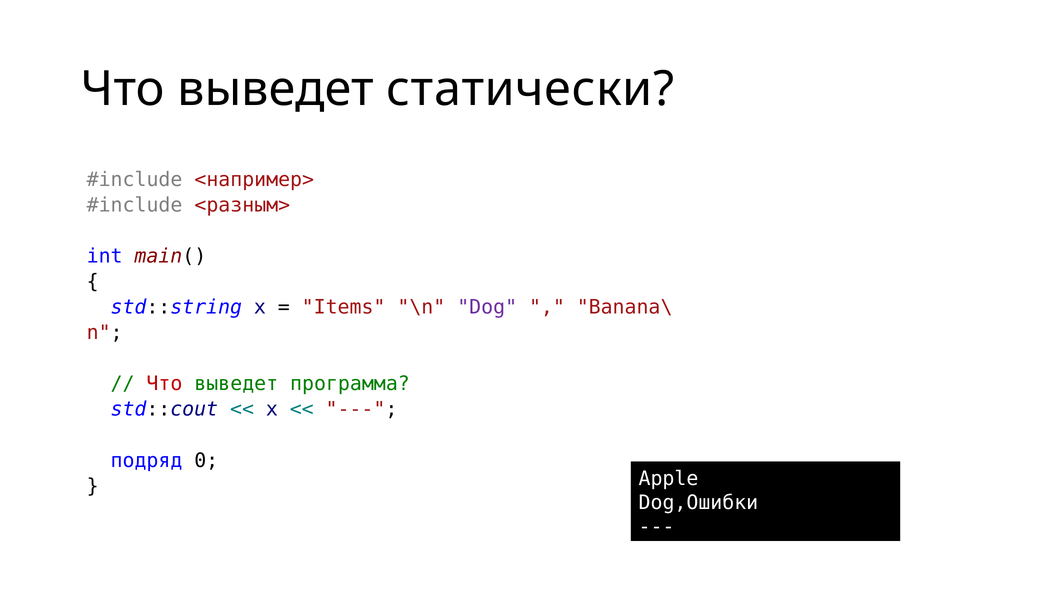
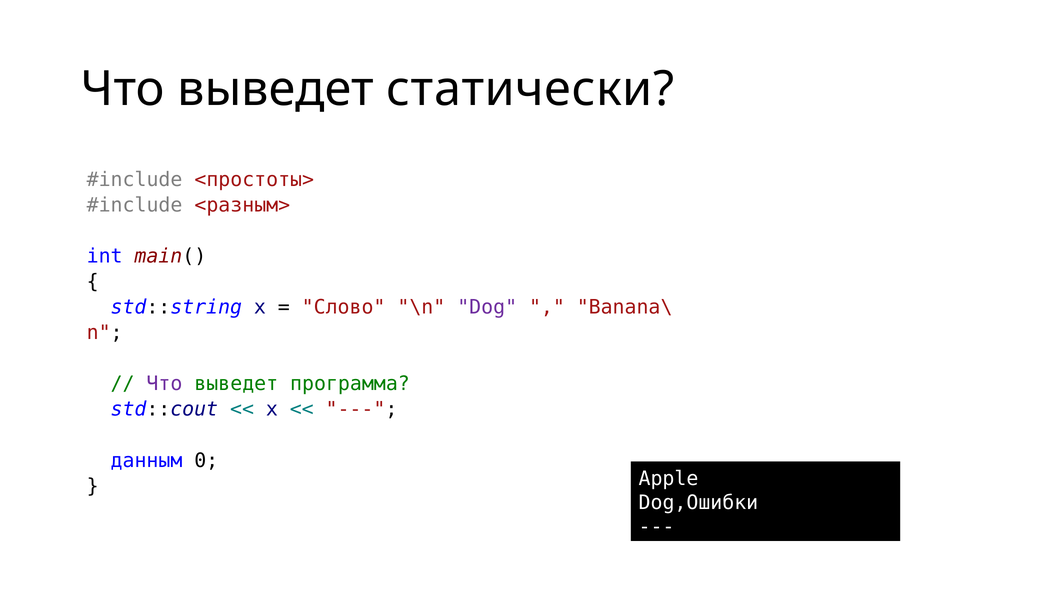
<например>: <например> -> <простоты> (254, 179)
Items: Items -> Слово (344, 307)
Что colour: red -> purple (164, 384)
подряд: подряд -> данным (147, 460)
